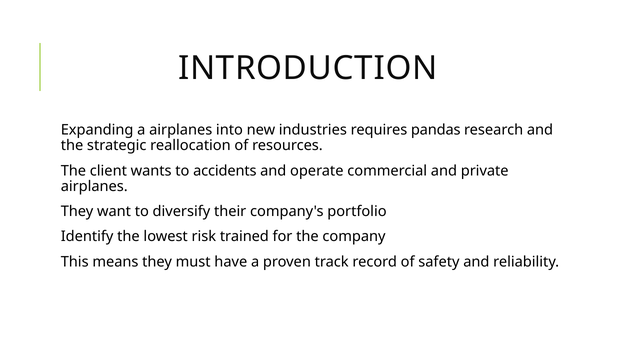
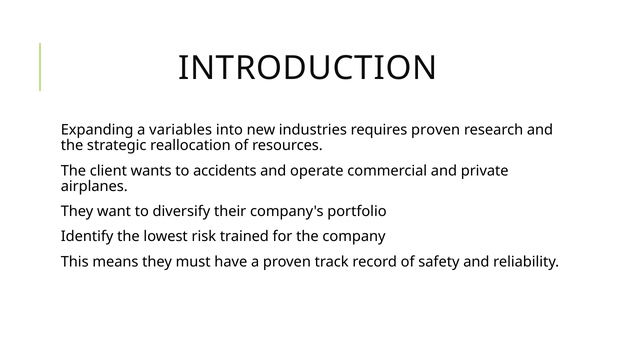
a airplanes: airplanes -> variables (181, 130)
requires pandas: pandas -> proven (436, 130)
